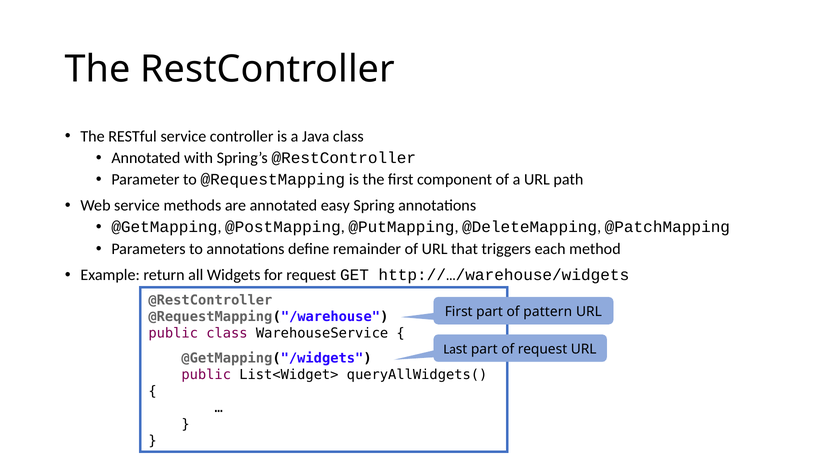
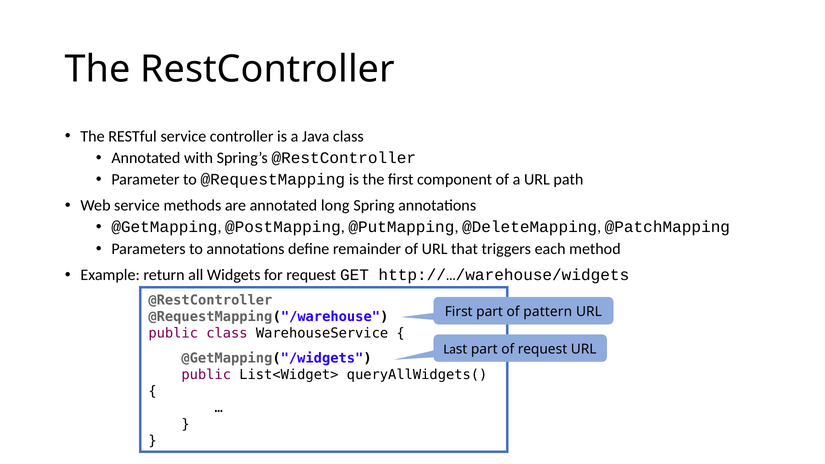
easy: easy -> long (335, 206)
